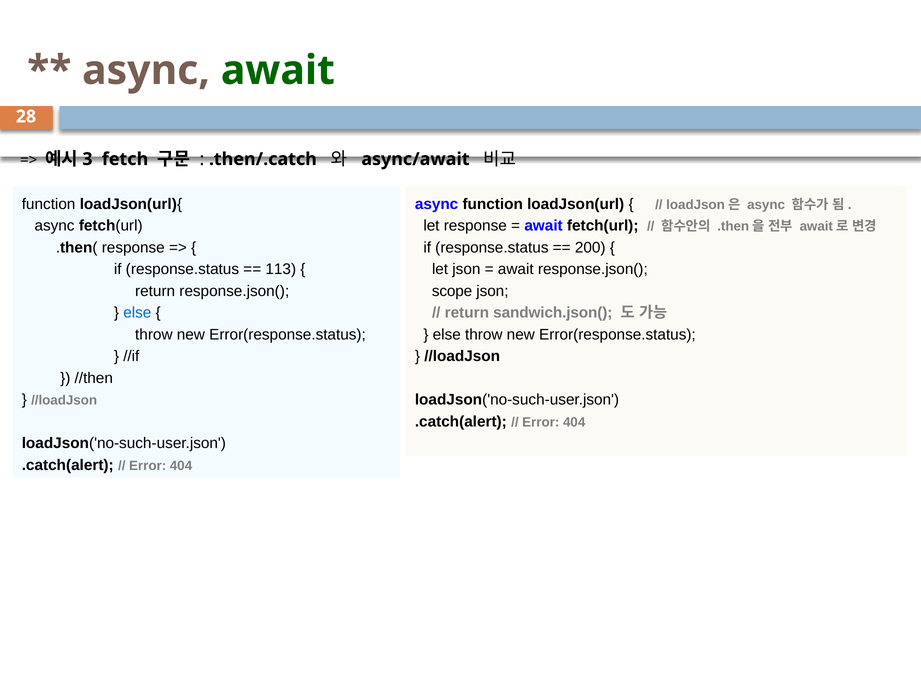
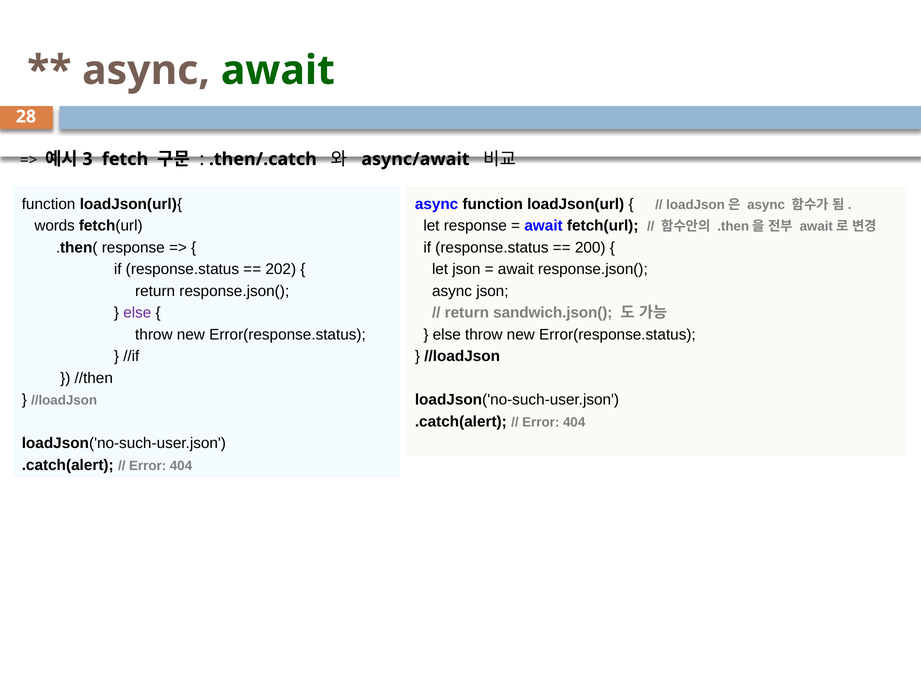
async: async -> words (55, 226)
113: 113 -> 202 (281, 269)
scope: scope -> async (452, 291)
else colour: blue -> purple (137, 313)
